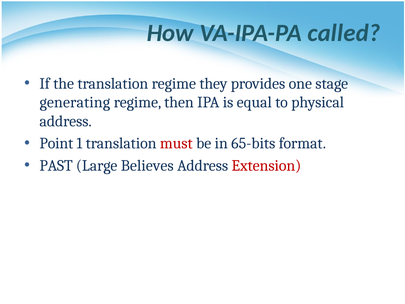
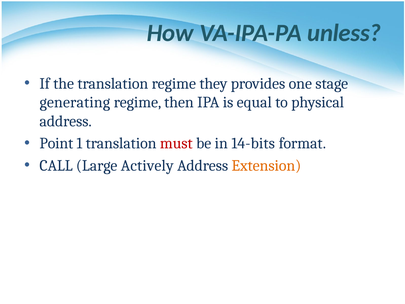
called: called -> unless (344, 33)
65-bits: 65-bits -> 14-bits (253, 143)
PAST: PAST -> CALL (56, 165)
Believes: Believes -> Actively (147, 165)
Extension colour: red -> orange (266, 165)
